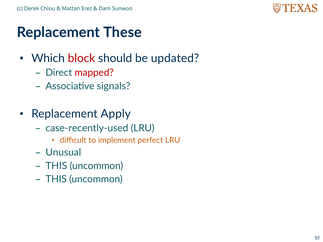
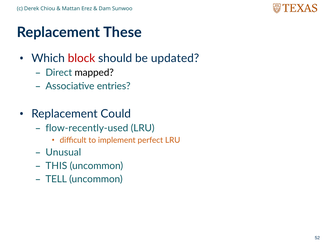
mapped colour: red -> black (94, 73)
signals: signals -> entries (114, 86)
Apply: Apply -> Could (116, 114)
case-recently-used: case-recently-used -> flow-recently-used (87, 128)
THIS: THIS -> TELL (56, 179)
